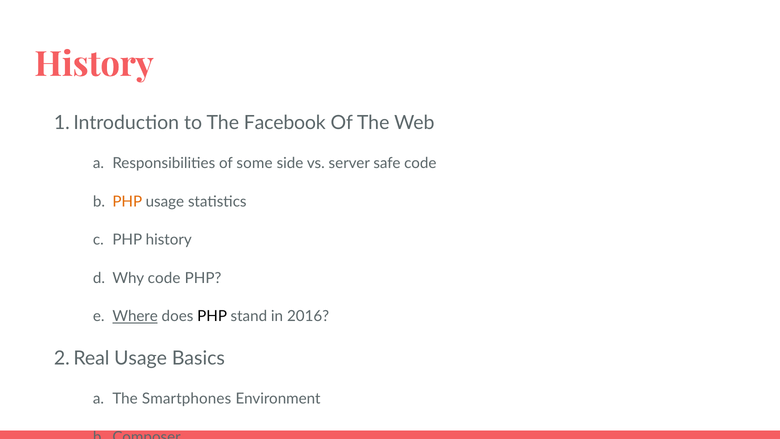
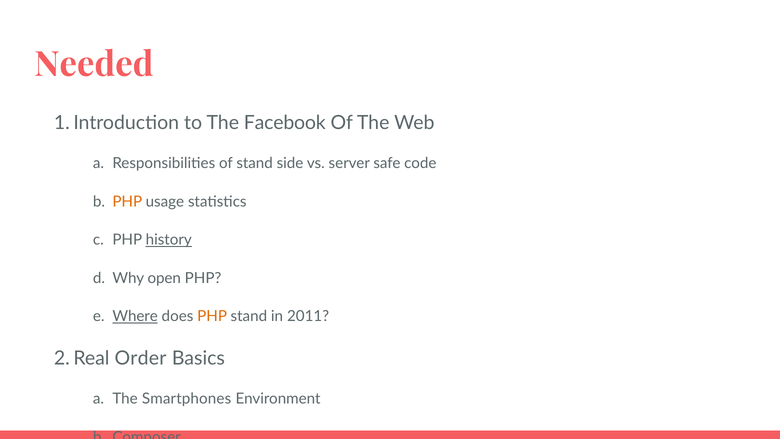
History: History -> Needed (94, 64)
of some: some -> stand (255, 163)
history underline: none -> present (169, 240)
Why code: code -> open (164, 278)
PHP colour: black -> orange (212, 316)
2016: 2016 -> 2011 (308, 316)
Usage: Usage -> Order (140, 358)
